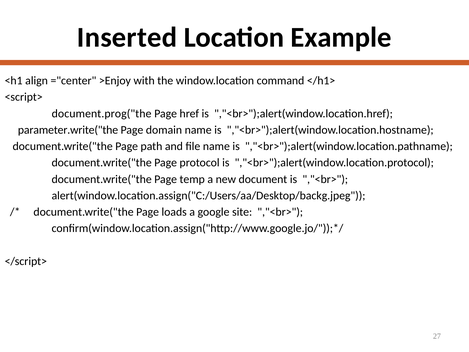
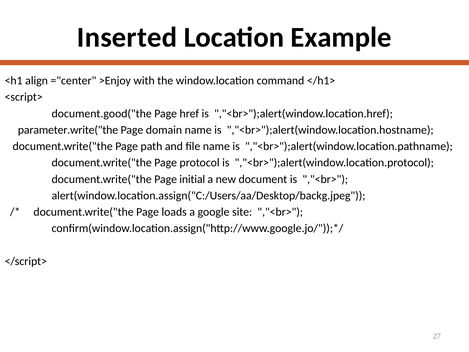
document.prog("the: document.prog("the -> document.good("the (102, 113)
temp: temp -> initial (192, 179)
